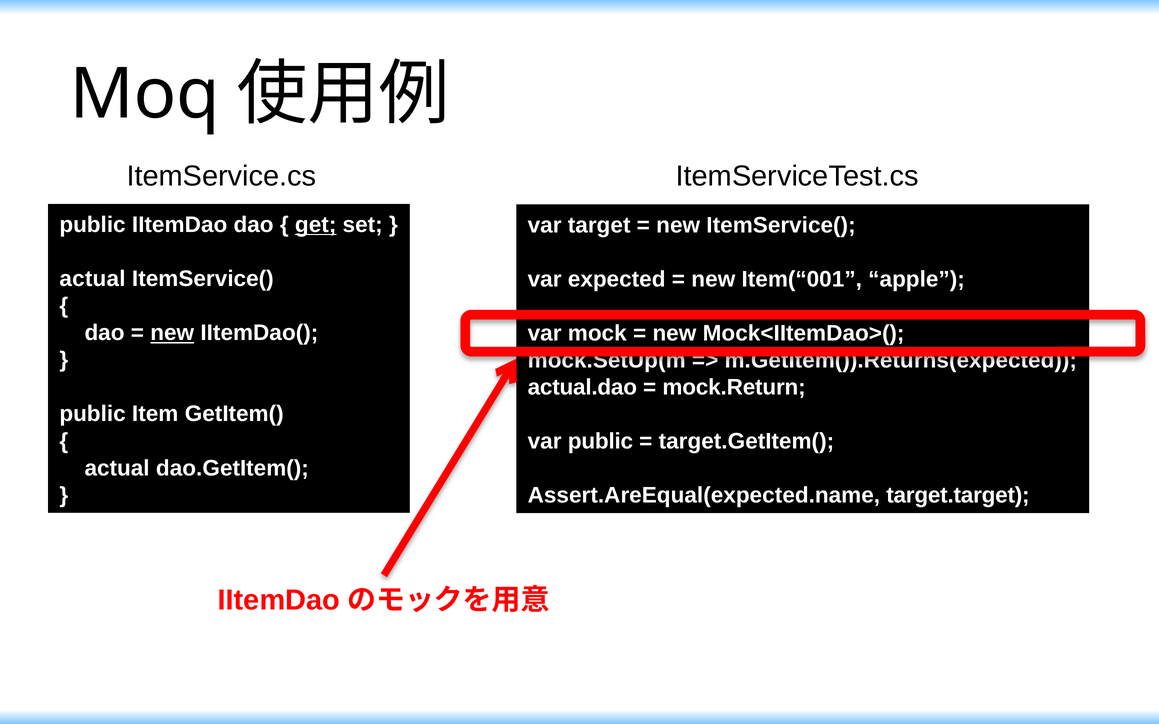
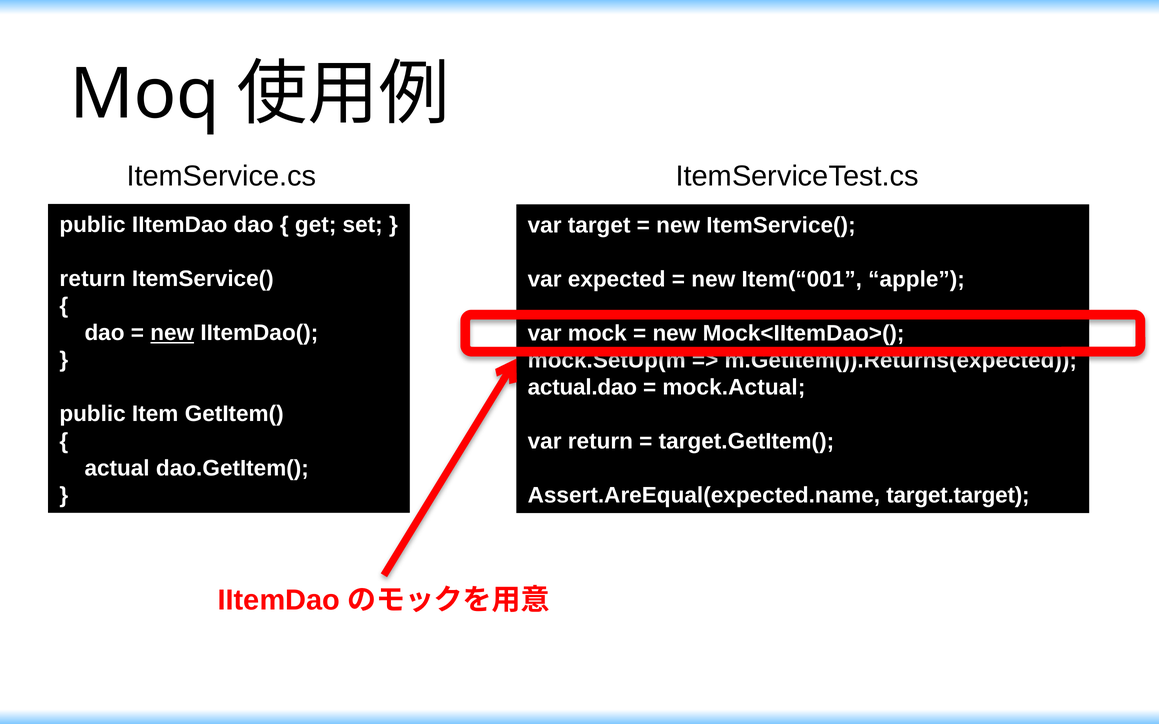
get underline: present -> none (316, 225)
actual: actual -> return (92, 279)
mock.Return: mock.Return -> mock.Actual (734, 388)
var public: public -> return (600, 442)
